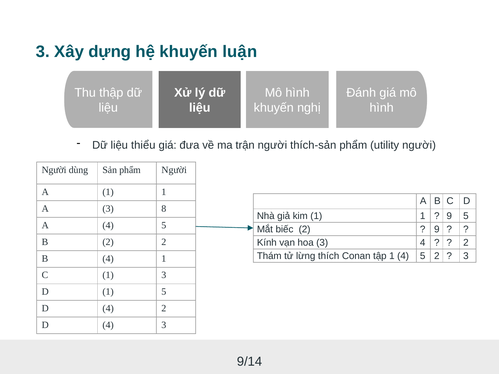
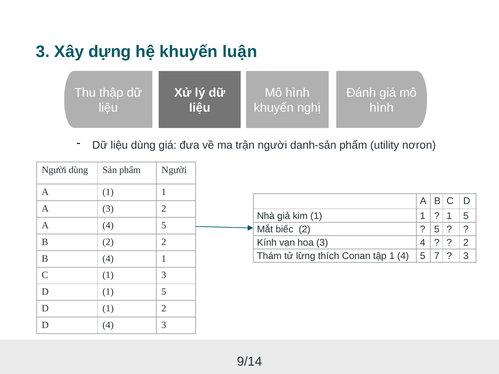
liệu thiểu: thiểu -> dùng (143, 145)
thích-sản: thích-sản -> danh-sản (313, 145)
utility người: người -> nơron (419, 145)
3 8: 8 -> 2 (164, 209)
9: 9 -> 1 (449, 216)
9: 9 -> 5 (437, 230)
5 2: 2 -> 7 (437, 256)
4: 4 -> 1 (108, 309)
